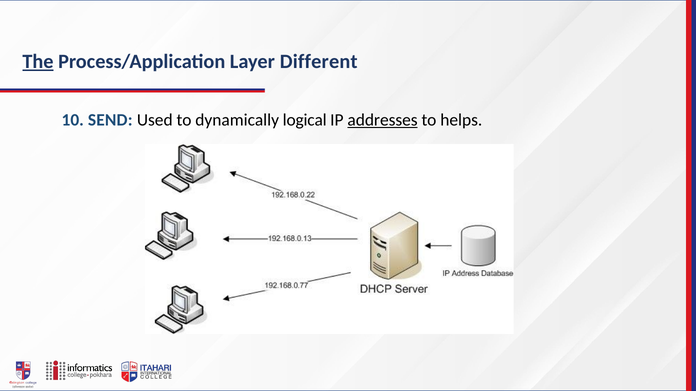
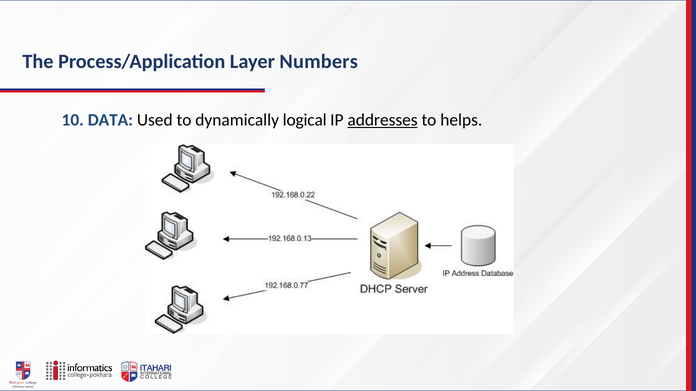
The underline: present -> none (38, 62)
Different: Different -> Numbers (319, 62)
SEND: SEND -> DATA (110, 120)
